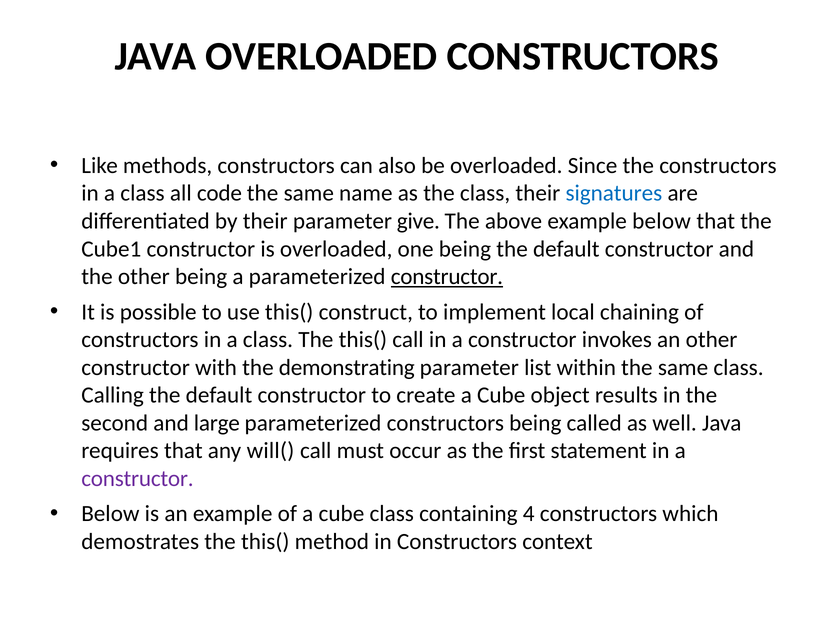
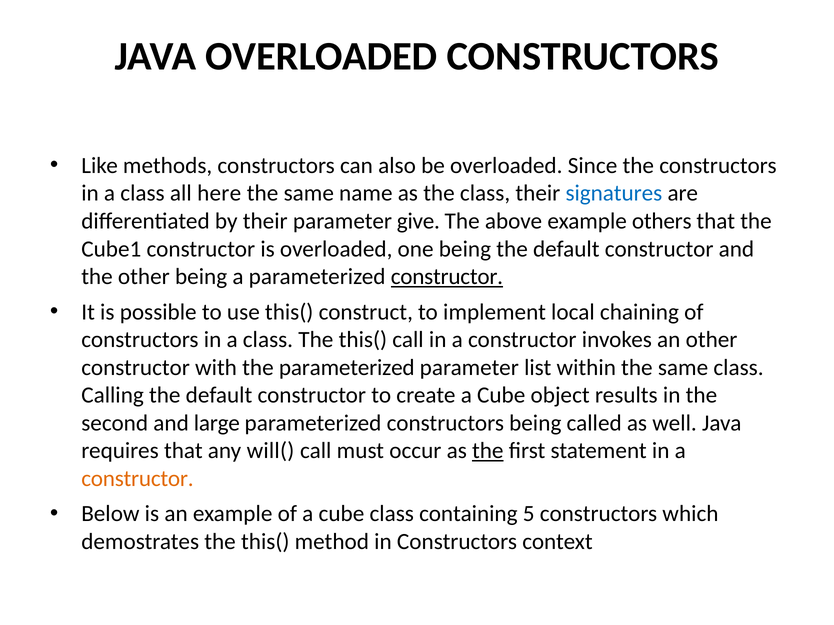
code: code -> here (219, 193)
example below: below -> others (662, 221)
the demonstrating: demonstrating -> parameterized (347, 368)
the underline: none -> present (488, 451)
constructor colour: purple -> orange (137, 479)
4: 4 -> 5 (529, 514)
